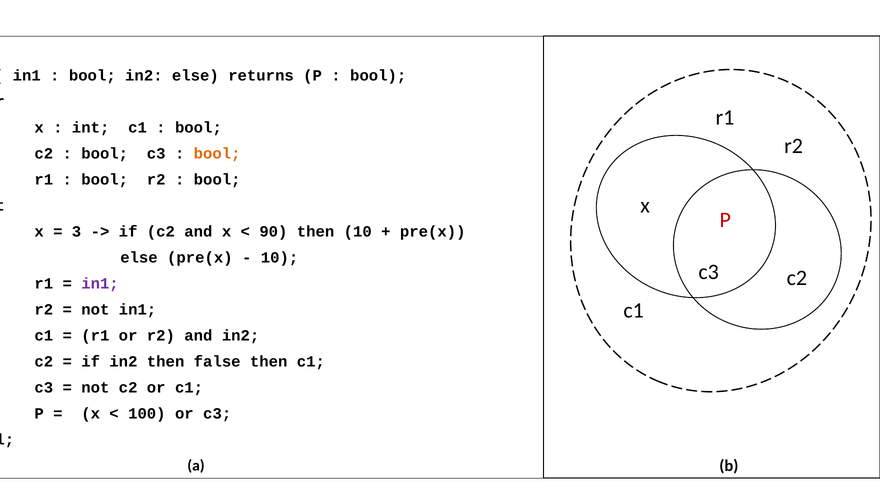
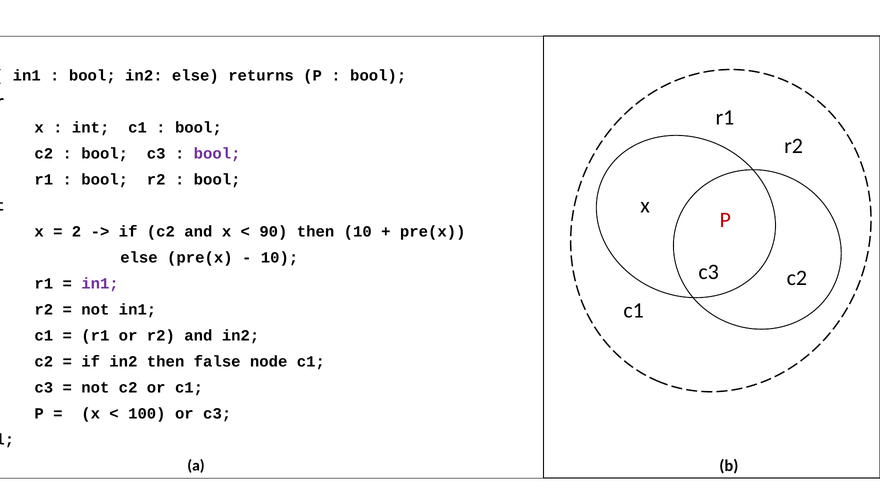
bool colour: orange -> purple (217, 154)
3: 3 -> 2 (77, 232)
false then: then -> node (269, 362)
